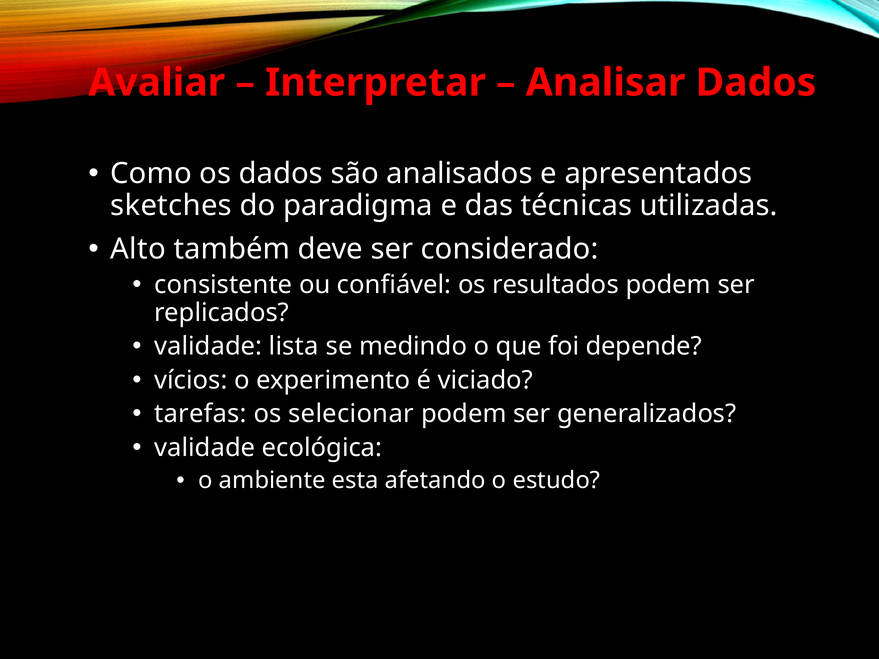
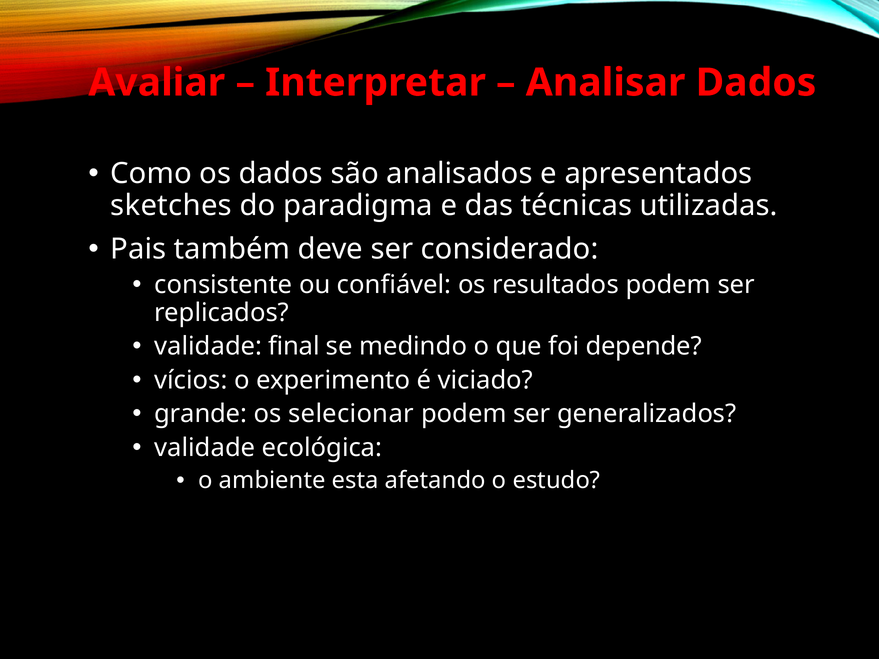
Alto: Alto -> Pais (138, 249)
lista: lista -> final (294, 347)
tarefas: tarefas -> grande (201, 414)
